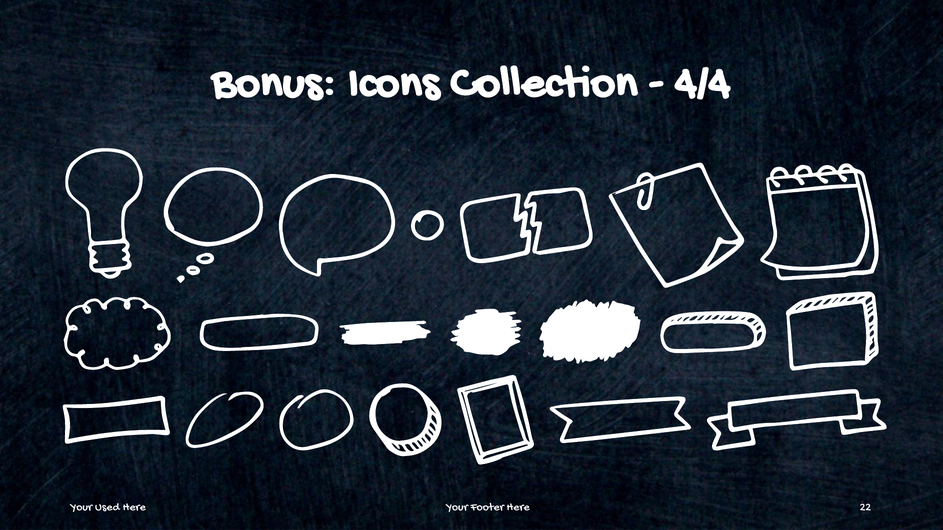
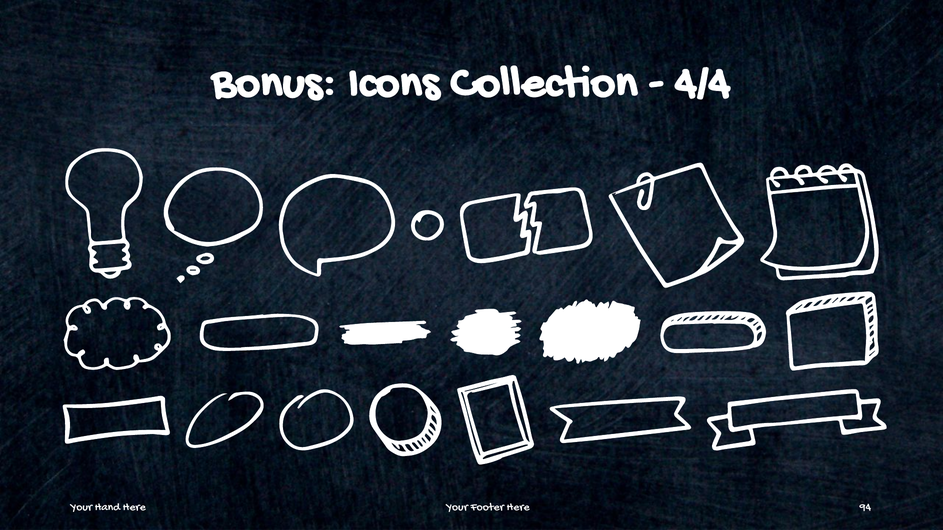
Used: Used -> Hand (107, 507)
22: 22 -> 94 (865, 507)
